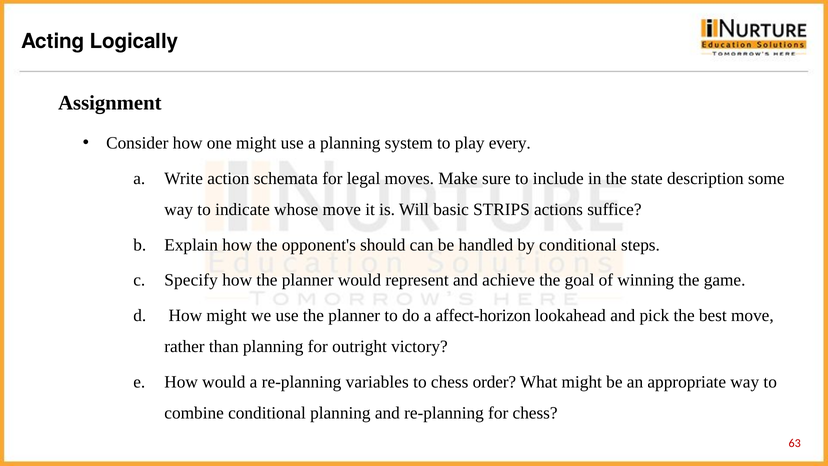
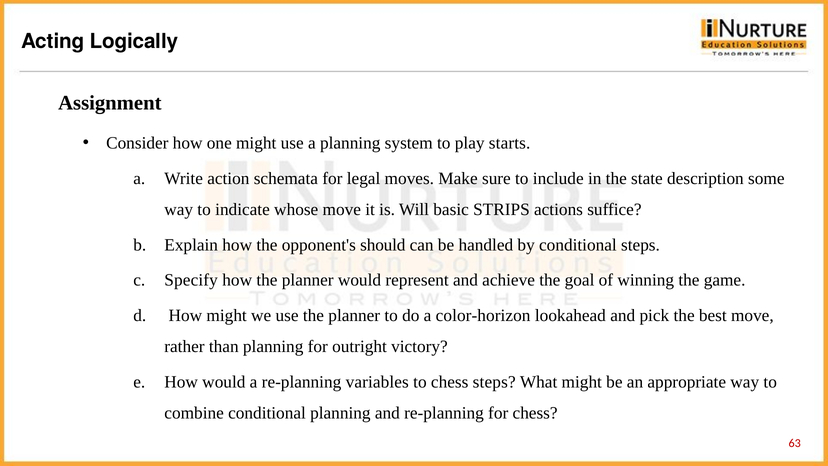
every: every -> starts (510, 143)
affect-horizon: affect-horizon -> color-horizon (483, 315)
chess order: order -> steps (494, 382)
